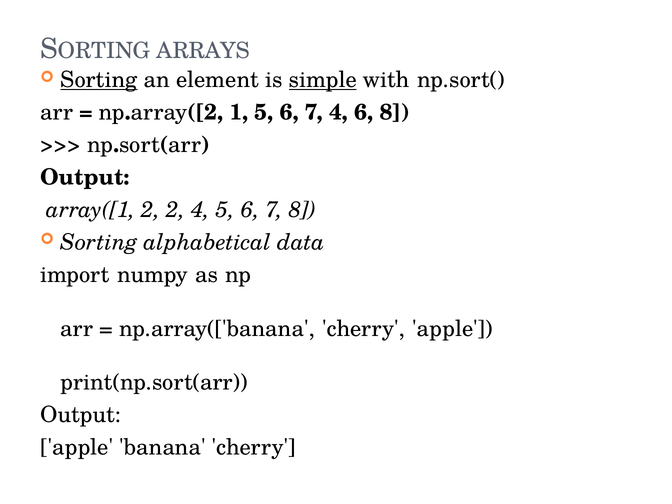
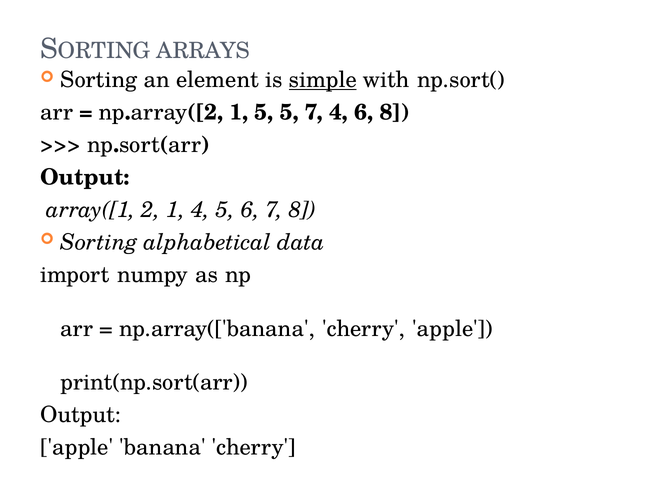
Sorting underline: present -> none (99, 80)
1 5 6: 6 -> 5 (289, 112)
2 2: 2 -> 1 (176, 210)
